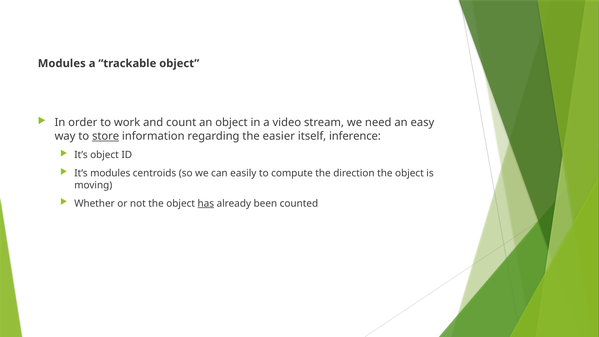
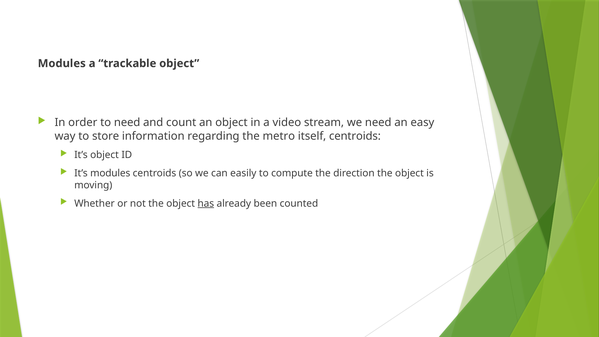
to work: work -> need (127, 123)
store underline: present -> none (106, 136)
easier: easier -> metro (279, 136)
itself inference: inference -> centroids (355, 136)
